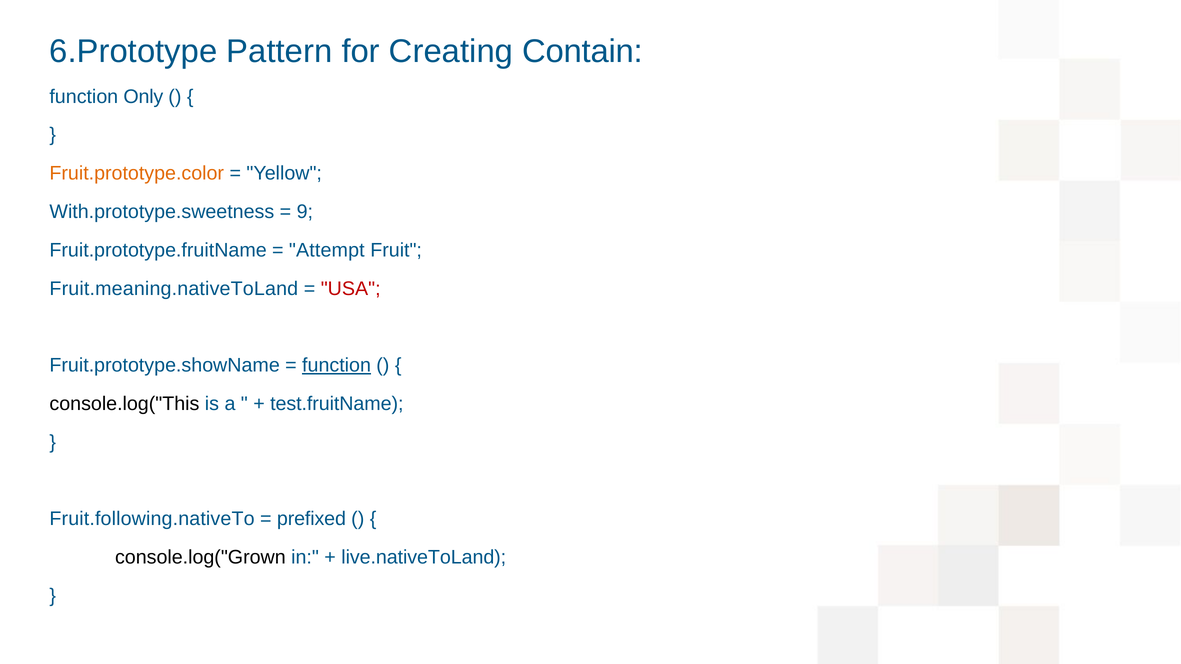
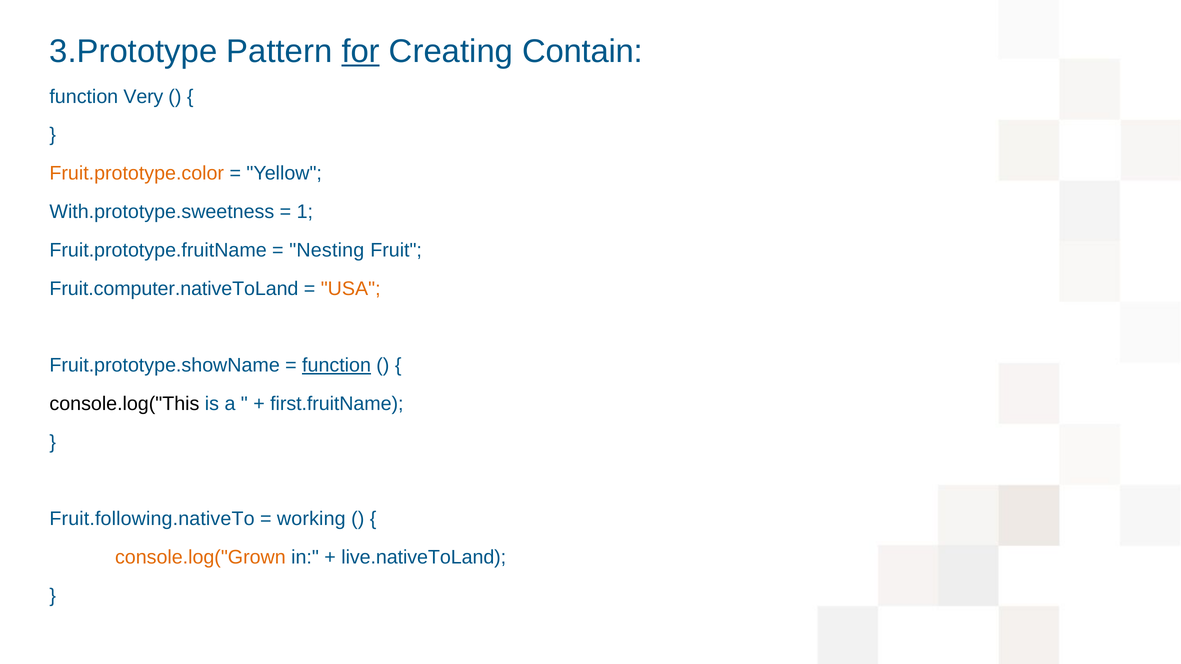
6.Prototype: 6.Prototype -> 3.Prototype (133, 51)
for underline: none -> present (361, 51)
Only: Only -> Very (143, 97)
9: 9 -> 1 (305, 212)
Attempt: Attempt -> Nesting (327, 250)
Fruit.meaning.nativeToLand: Fruit.meaning.nativeToLand -> Fruit.computer.nativeToLand (174, 289)
USA colour: red -> orange (351, 289)
test.fruitName: test.fruitName -> first.fruitName (337, 404)
prefixed: prefixed -> working (311, 519)
console.log("Grown colour: black -> orange (200, 558)
